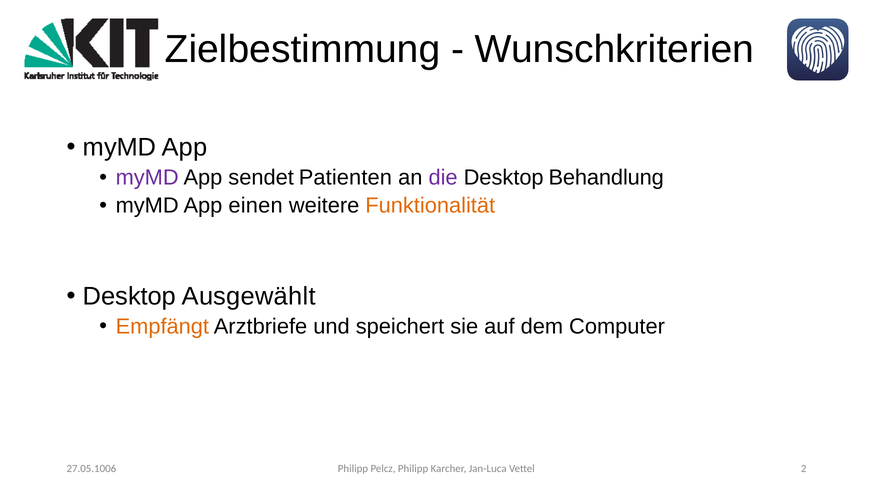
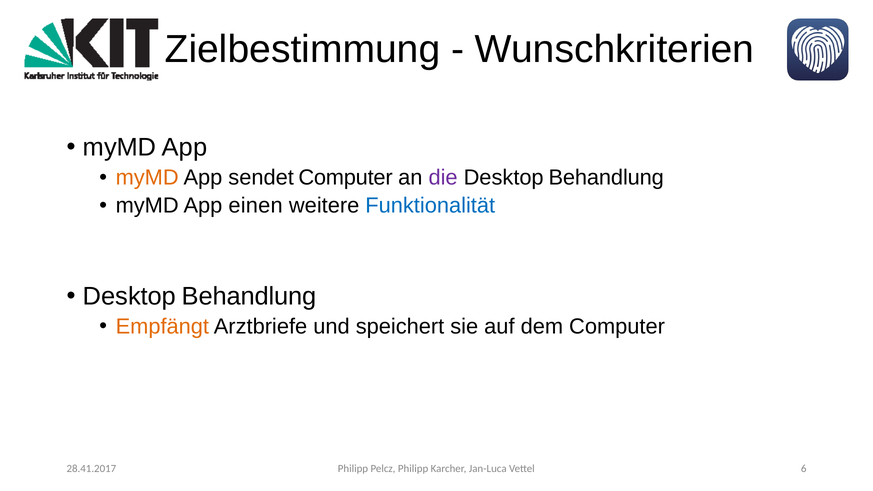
myMD colour: purple -> orange (147, 178)
sendet Patienten: Patienten -> Computer (346, 178)
Funktionalität colour: orange -> blue (430, 206)
Ausgewählt: Ausgewählt -> Behandlung (249, 297)
2: 2 -> 6 (804, 469)
27.05.1006: 27.05.1006 -> 28.41.2017 (91, 469)
